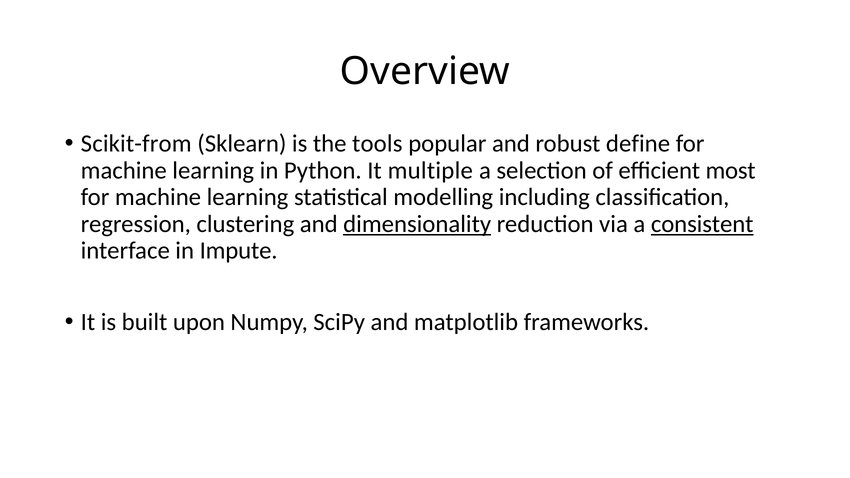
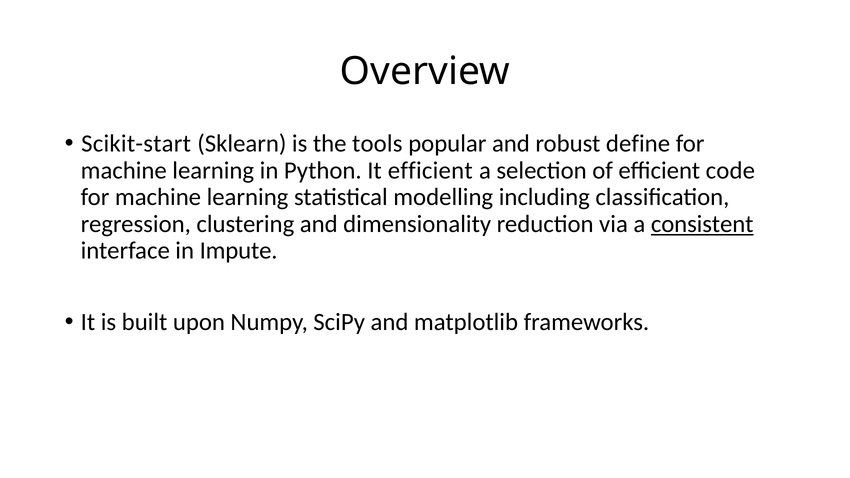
Scikit-from: Scikit-from -> Scikit-start (136, 144)
It multiple: multiple -> efficient (430, 170)
most: most -> code (730, 170)
dimensionality underline: present -> none (417, 224)
